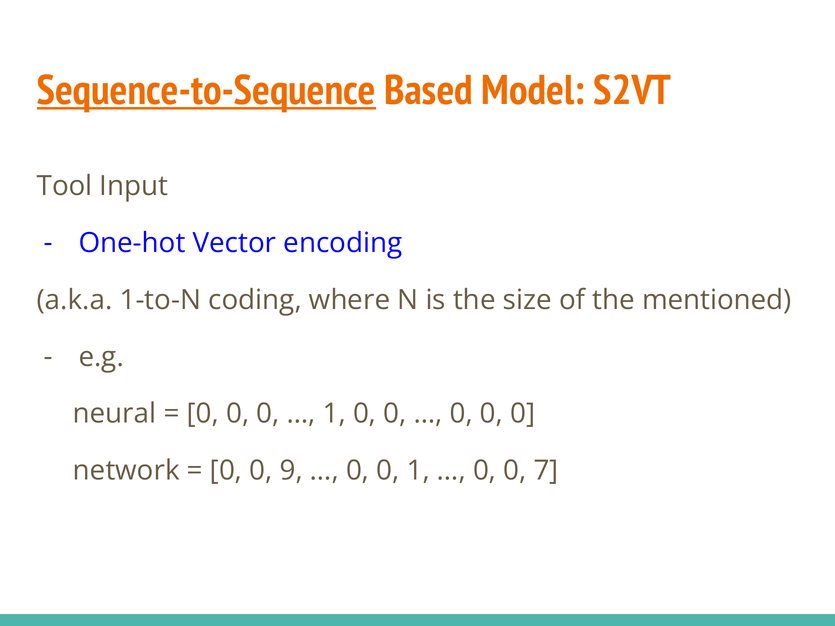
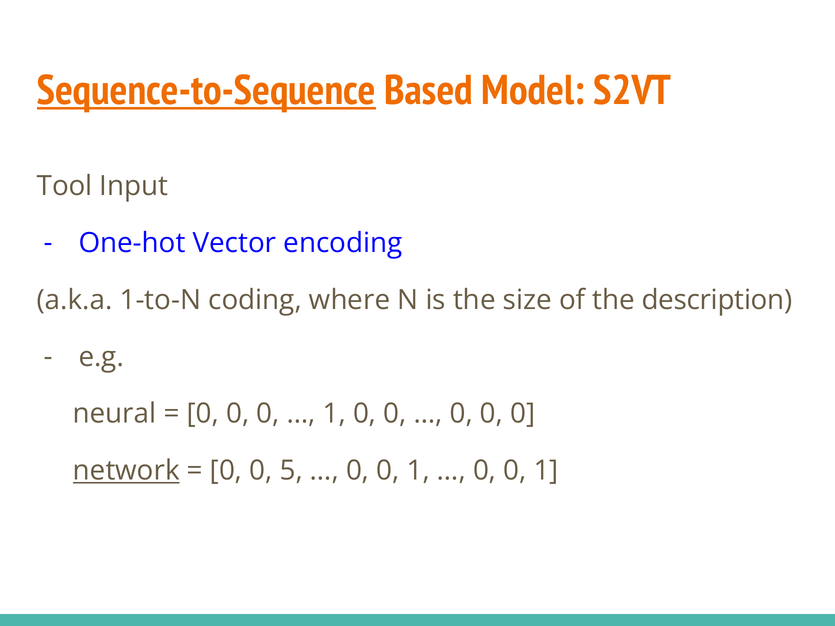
mentioned: mentioned -> description (717, 300)
network underline: none -> present (126, 471)
9: 9 -> 5 (291, 471)
7: 7 -> 1 (546, 471)
